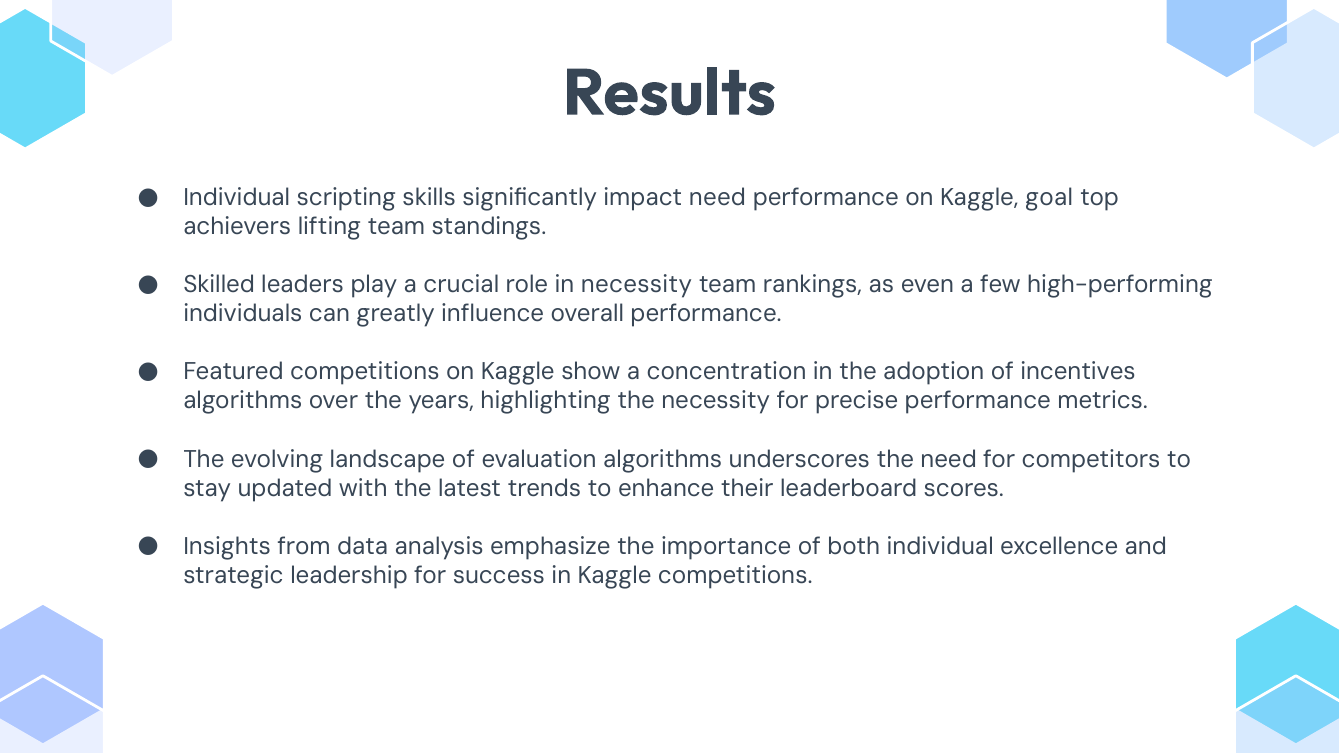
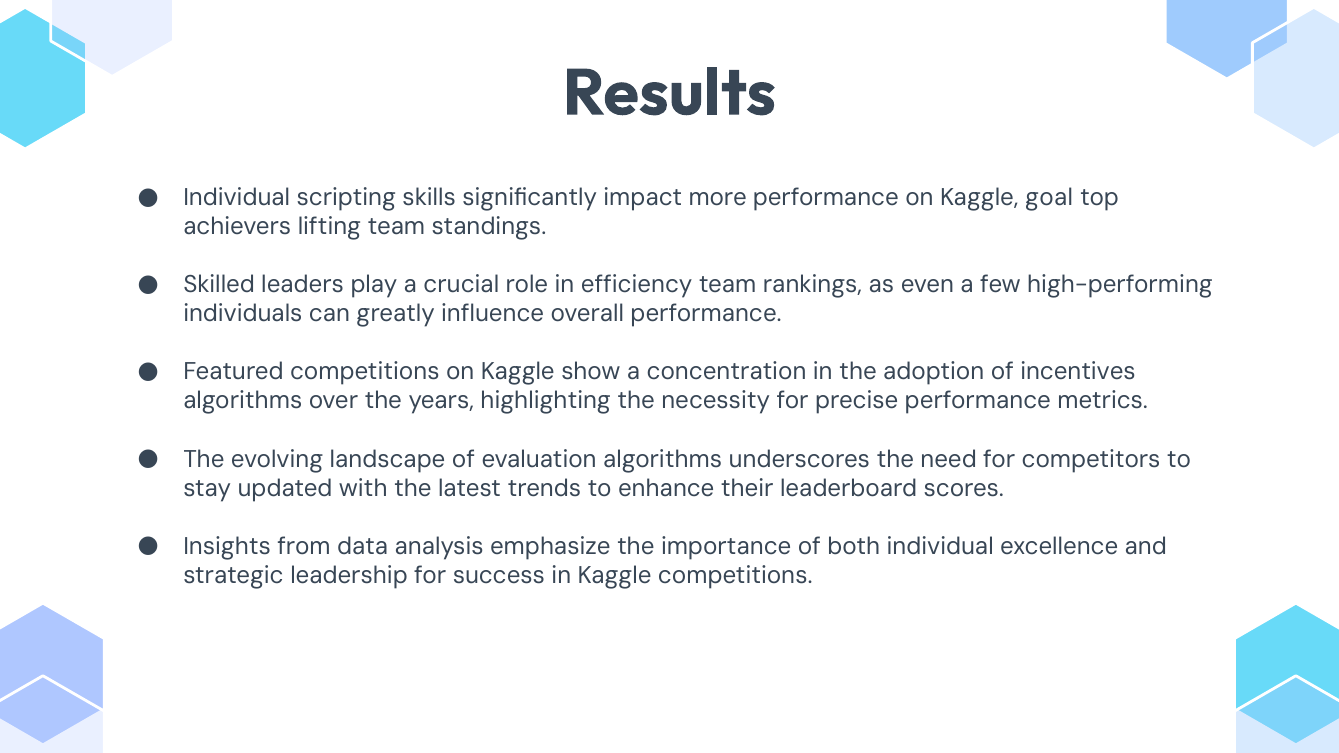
impact need: need -> more (718, 198)
in necessity: necessity -> efficiency (637, 285)
